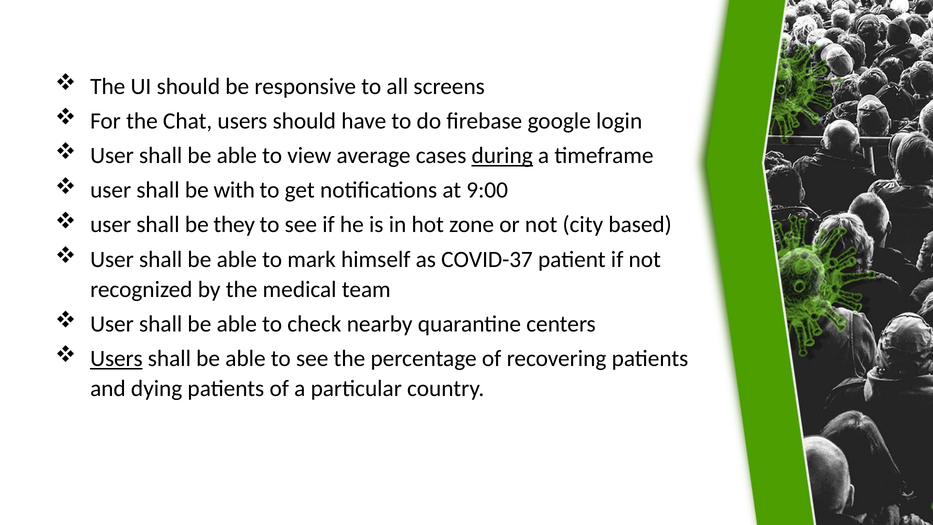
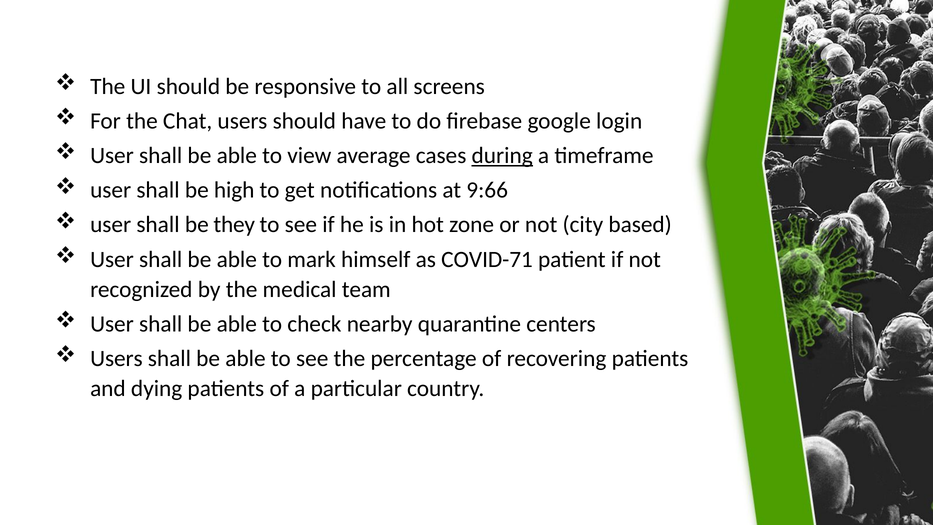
with: with -> high (234, 190)
9:00: 9:00 -> 9:66 (487, 190)
COVID-37: COVID-37 -> COVID-71 (487, 259)
Users underline: present -> none (116, 358)
